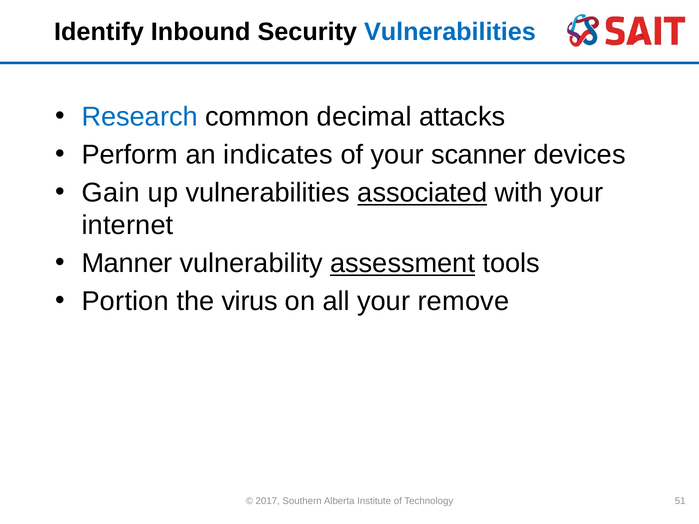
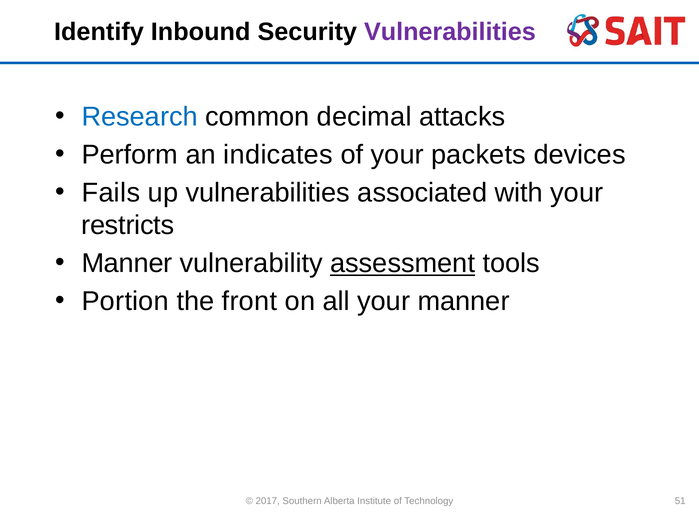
Vulnerabilities colour: blue -> purple (450, 32)
scanner: scanner -> packets (479, 155)
Gain: Gain -> Fails (111, 193)
associated underline: present -> none (422, 193)
internet: internet -> restricts (128, 226)
virus: virus -> front (249, 302)
your remove: remove -> manner (464, 302)
